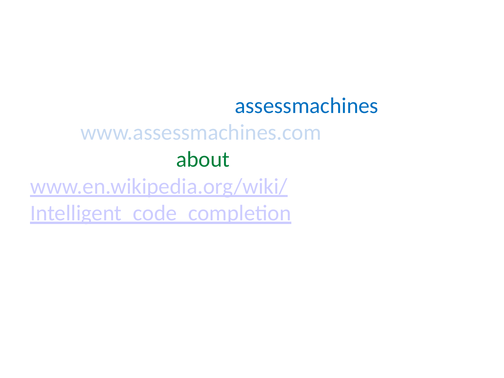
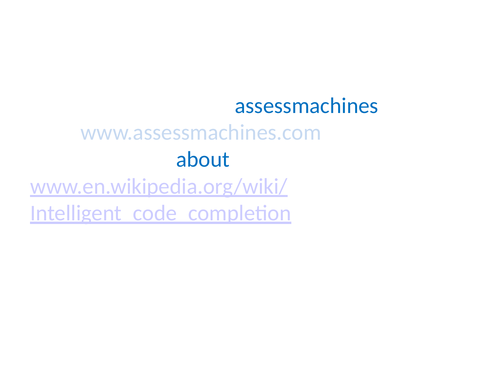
about colour: green -> blue (203, 159)
